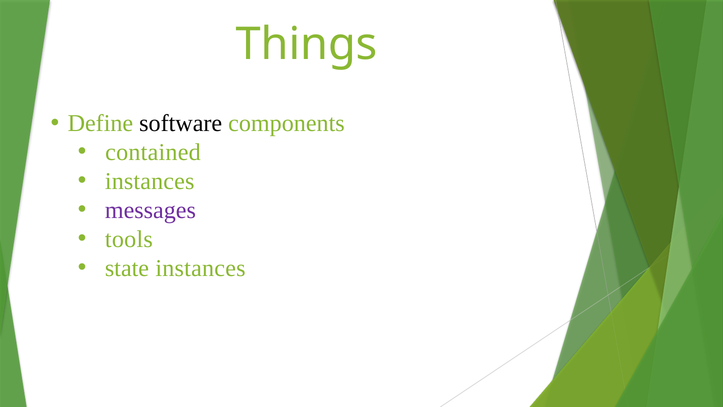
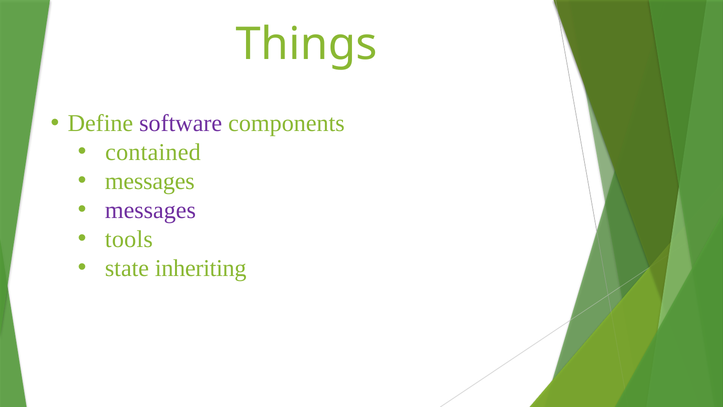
software colour: black -> purple (181, 123)
instances: instances -> messages (150, 181)
state instances: instances -> inheriting (201, 268)
